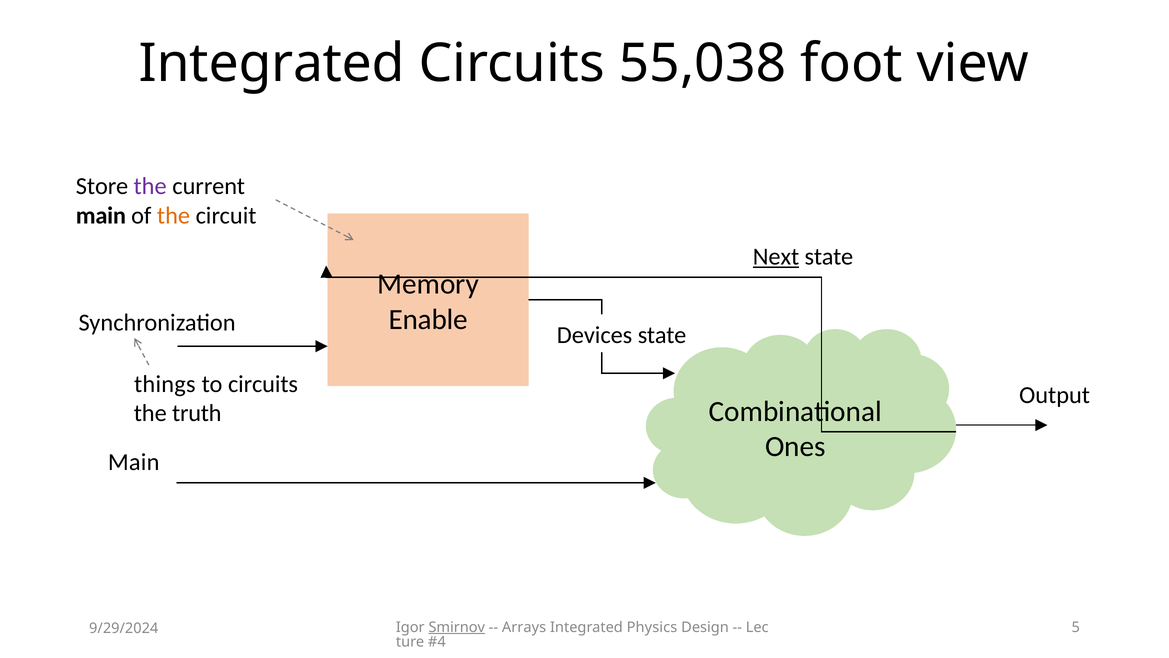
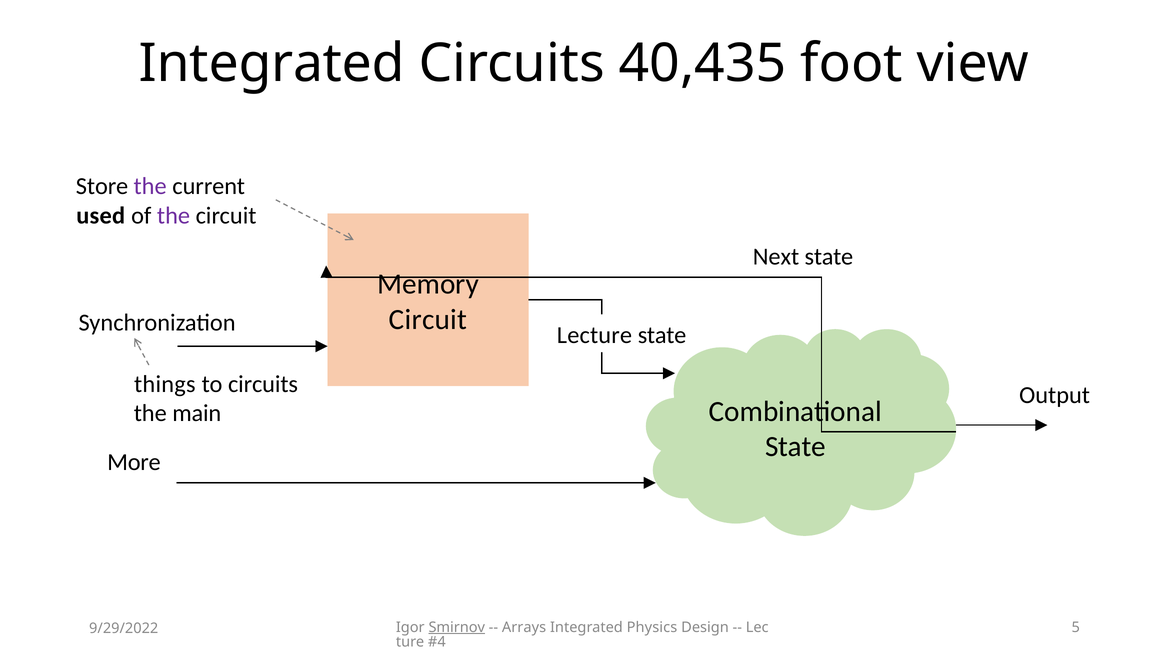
55,038: 55,038 -> 40,435 (703, 63)
main: main -> used (101, 216)
the colour: orange -> purple (174, 216)
Next underline: present -> none (776, 257)
Enable: Enable -> Circuit (428, 319)
Devices: Devices -> Lecture (594, 335)
truth: truth -> main (197, 413)
Ones: Ones -> State (795, 446)
Main: Main -> More (134, 462)
9/29/2024: 9/29/2024 -> 9/29/2022 (124, 628)
